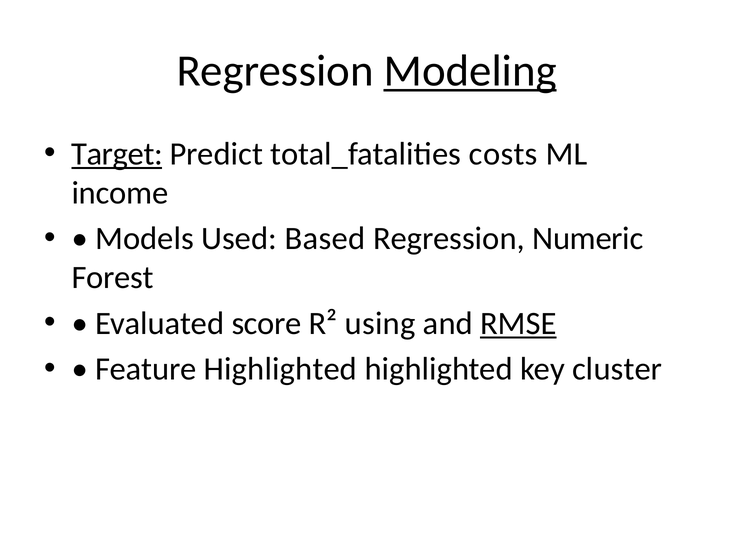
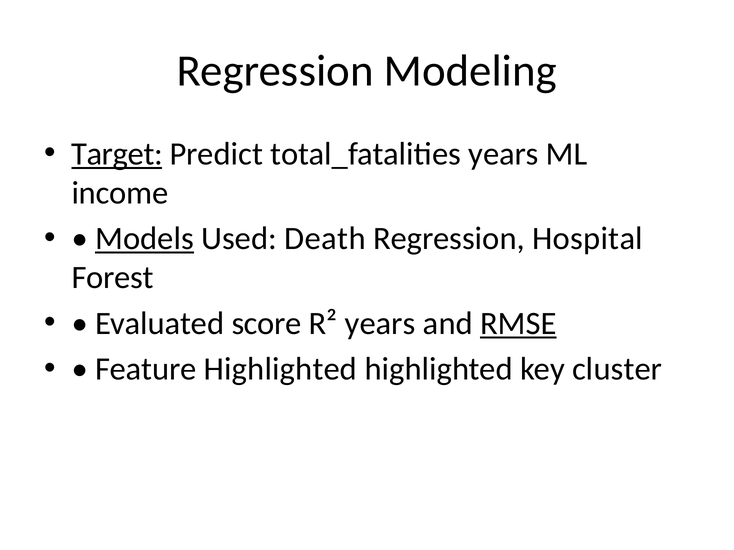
Modeling underline: present -> none (470, 71)
total_fatalities costs: costs -> years (504, 154)
Models underline: none -> present (145, 239)
Based: Based -> Death (325, 239)
Numeric: Numeric -> Hospital (588, 239)
R² using: using -> years (380, 324)
